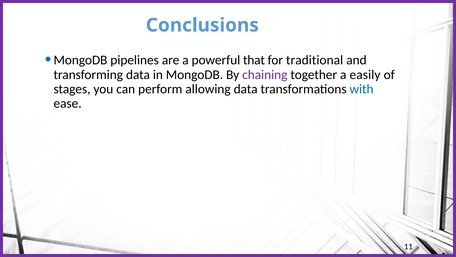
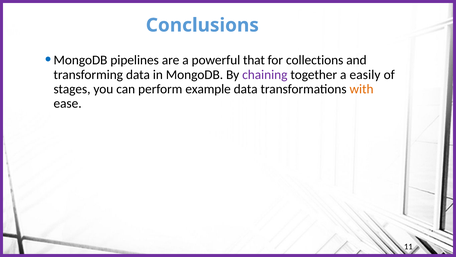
traditional: traditional -> collections (315, 60)
allowing: allowing -> example (208, 89)
with colour: blue -> orange (362, 89)
